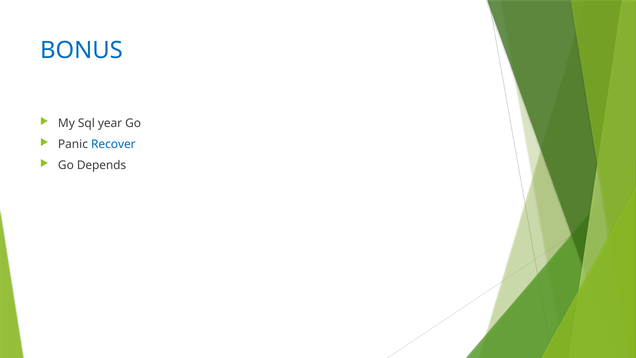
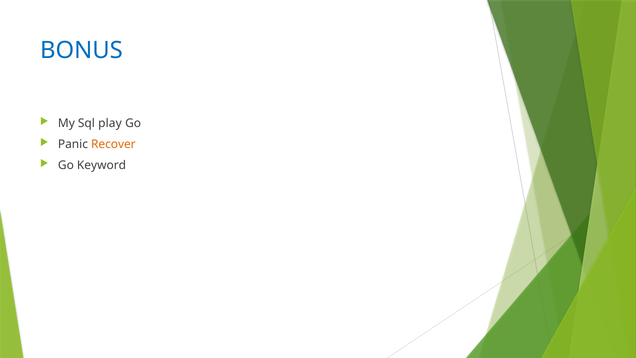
year: year -> play (110, 123)
Recover colour: blue -> orange (113, 144)
Depends: Depends -> Keyword (101, 165)
